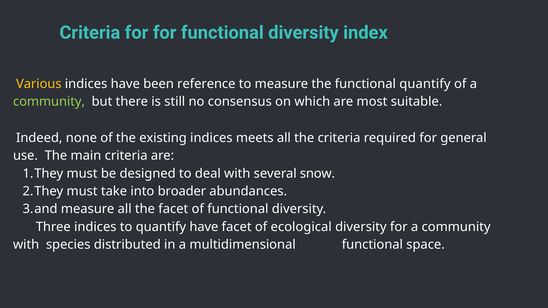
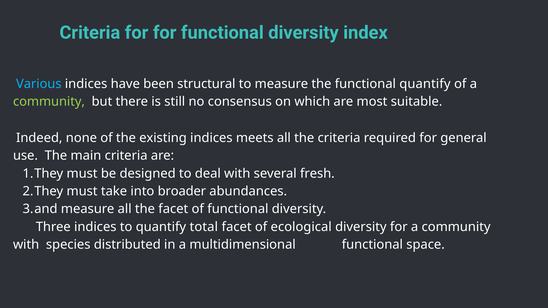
Various colour: yellow -> light blue (39, 84)
reference: reference -> structural (206, 84)
snow: snow -> fresh (317, 174)
quantify have: have -> total (204, 227)
